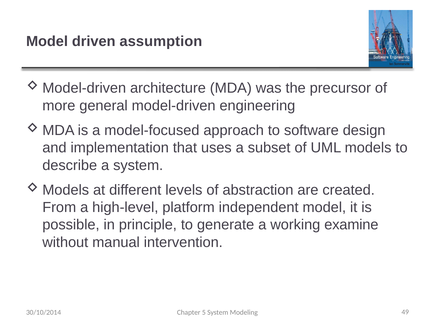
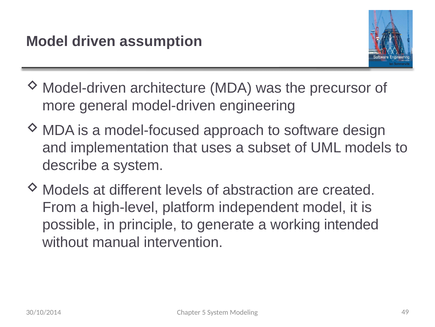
examine: examine -> intended (351, 224)
